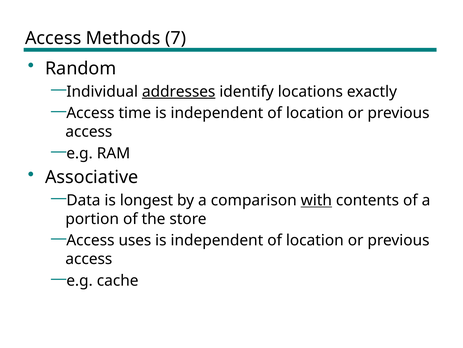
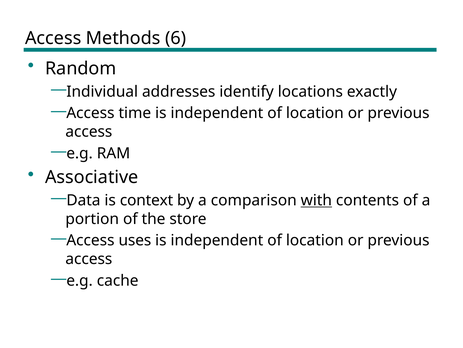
7: 7 -> 6 (176, 38)
addresses underline: present -> none (179, 91)
longest: longest -> context (147, 200)
